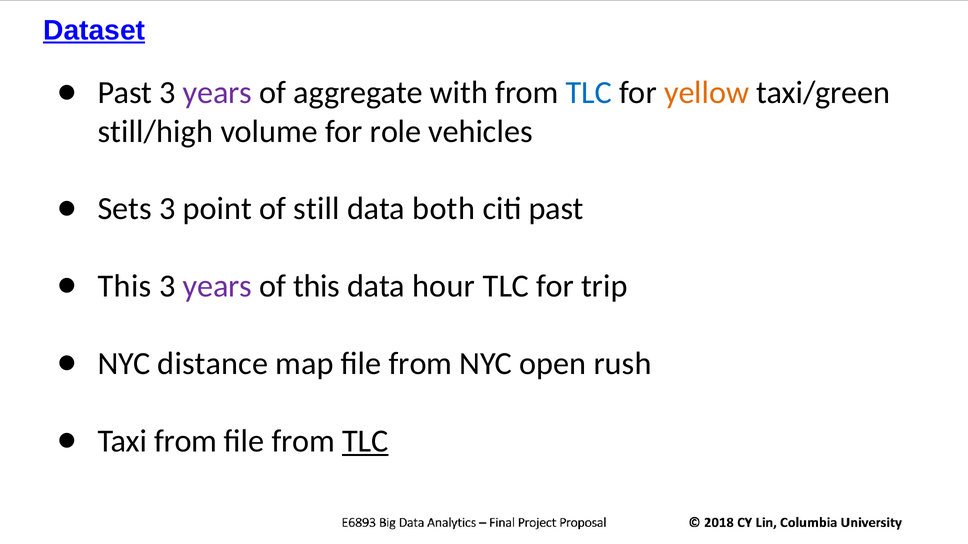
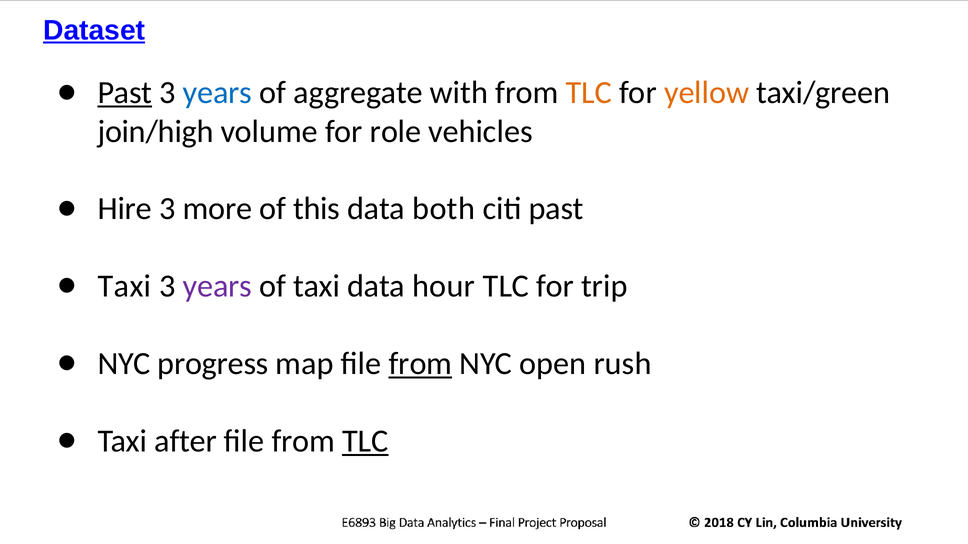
Past underline: none -> present (125, 93)
years colour: purple -> blue (217, 93)
TLC colour: blue -> orange (589, 93)
still/high: still/high -> join/high (156, 132)
Sets: Sets -> Hire (125, 209)
point: point -> more (218, 209)
still: still -> this (317, 209)
This: This -> Taxi (125, 286)
of this: this -> taxi (317, 286)
distance: distance -> progress (213, 364)
from underline: none -> present (420, 364)
Taxi from: from -> after (186, 441)
